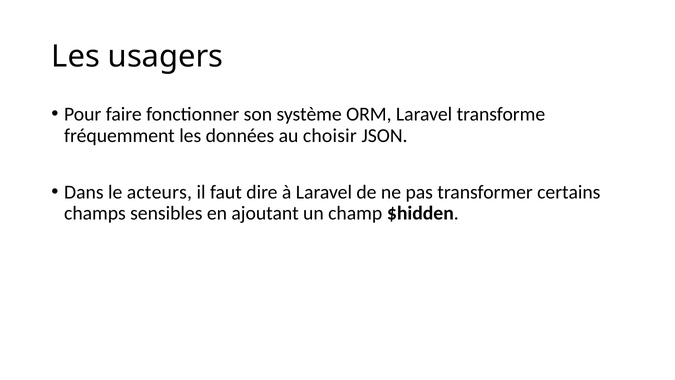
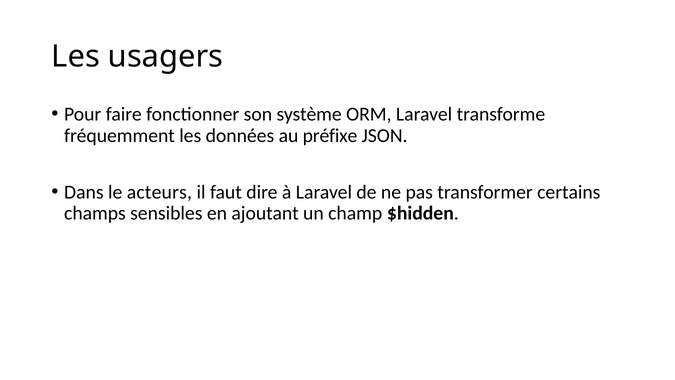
choisir: choisir -> préfixe (330, 135)
